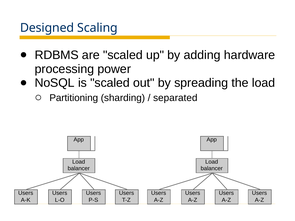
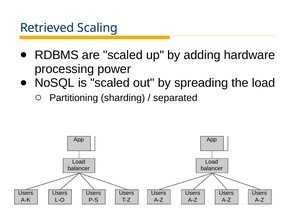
Designed: Designed -> Retrieved (47, 28)
